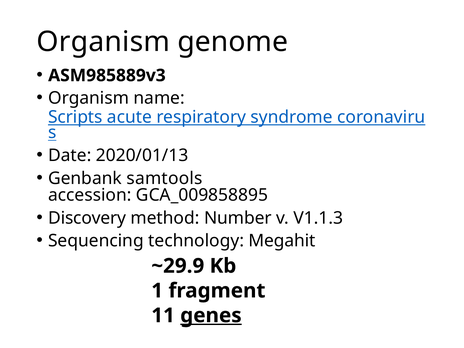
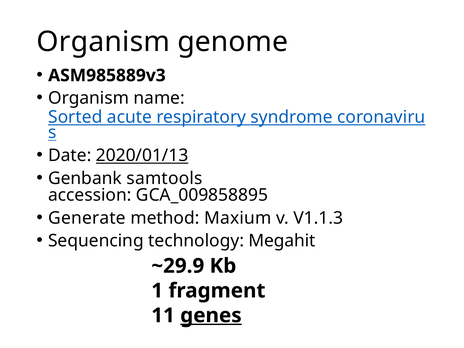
Scripts: Scripts -> Sorted (75, 117)
2020/01/13 underline: none -> present (142, 156)
Discovery: Discovery -> Generate (87, 218)
Number: Number -> Maxium (238, 218)
